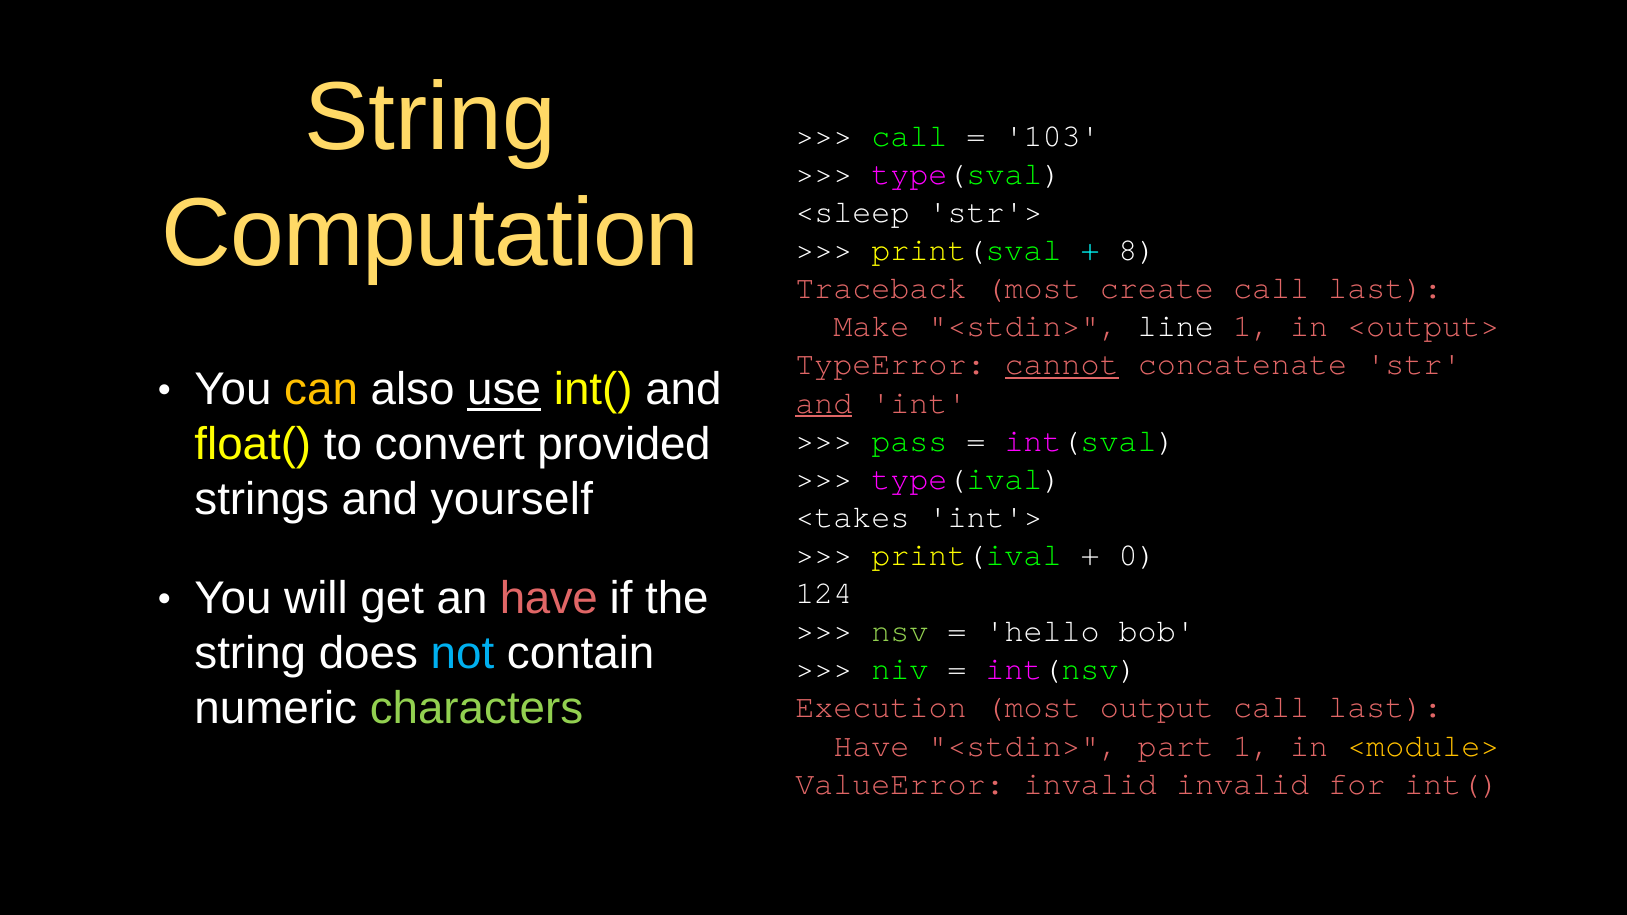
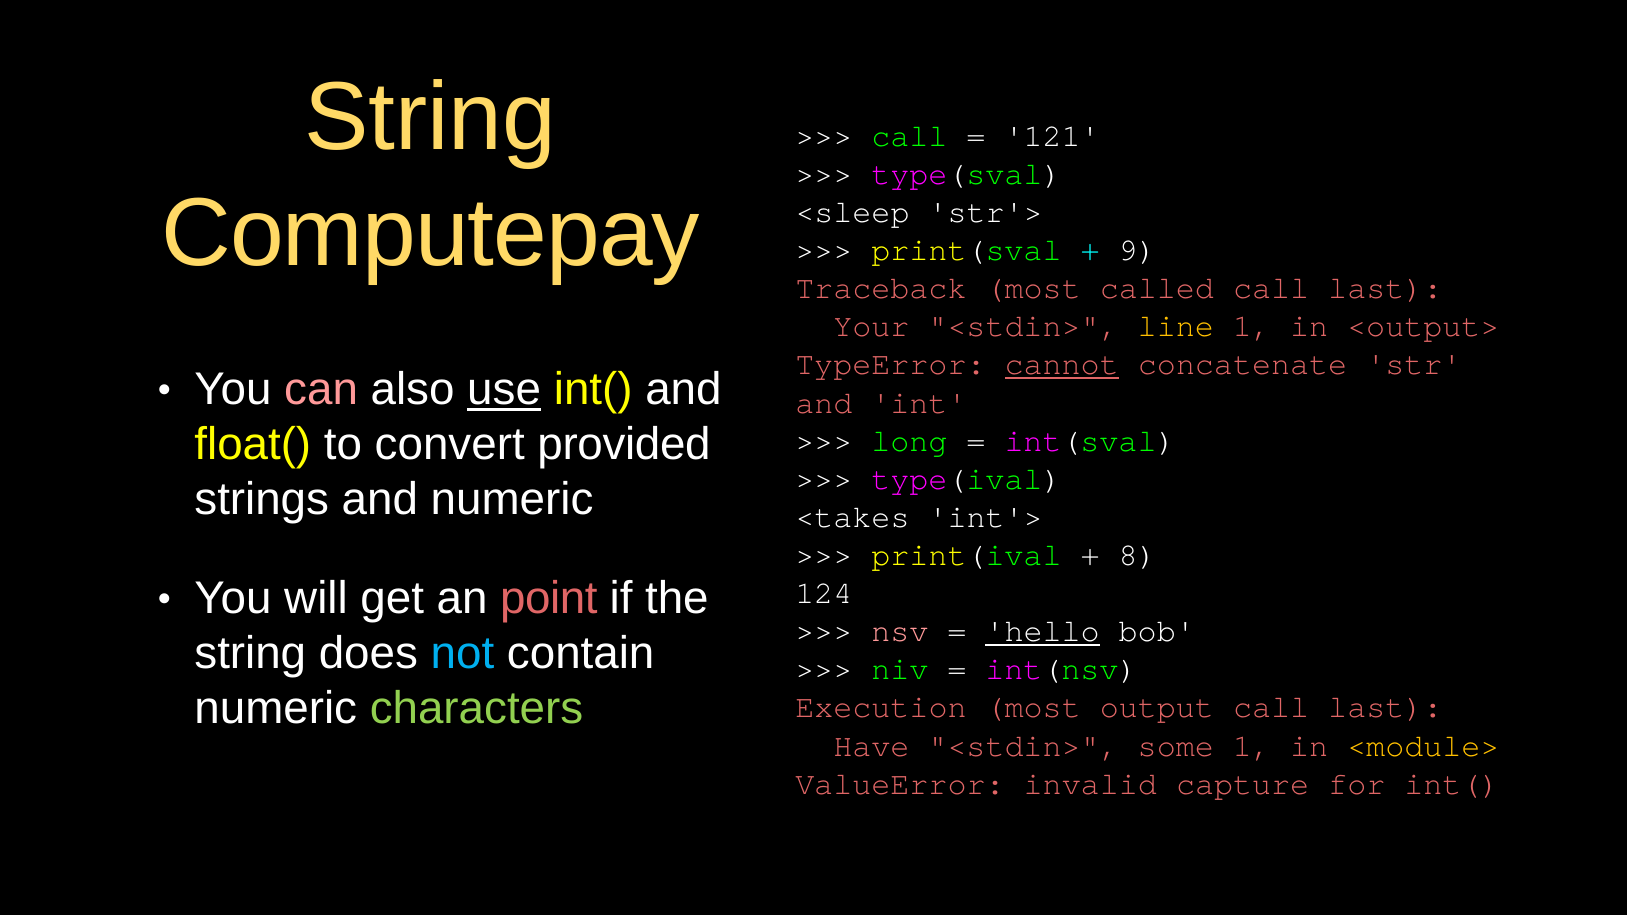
103: 103 -> 121 (1052, 136)
Computation: Computation -> Computepay (431, 233)
8: 8 -> 9 (1137, 250)
create: create -> called (1157, 288)
Make: Make -> Your (871, 326)
line colour: white -> yellow (1176, 326)
can colour: yellow -> pink (321, 390)
and underline: present -> none (824, 403)
pass: pass -> long (909, 441)
and yourself: yourself -> numeric (512, 499)
0: 0 -> 8 (1138, 555)
an have: have -> point (549, 599)
nsv colour: light green -> pink (900, 631)
hello underline: none -> present (1043, 631)
part: part -> some (1176, 746)
invalid invalid: invalid -> capture (1243, 784)
